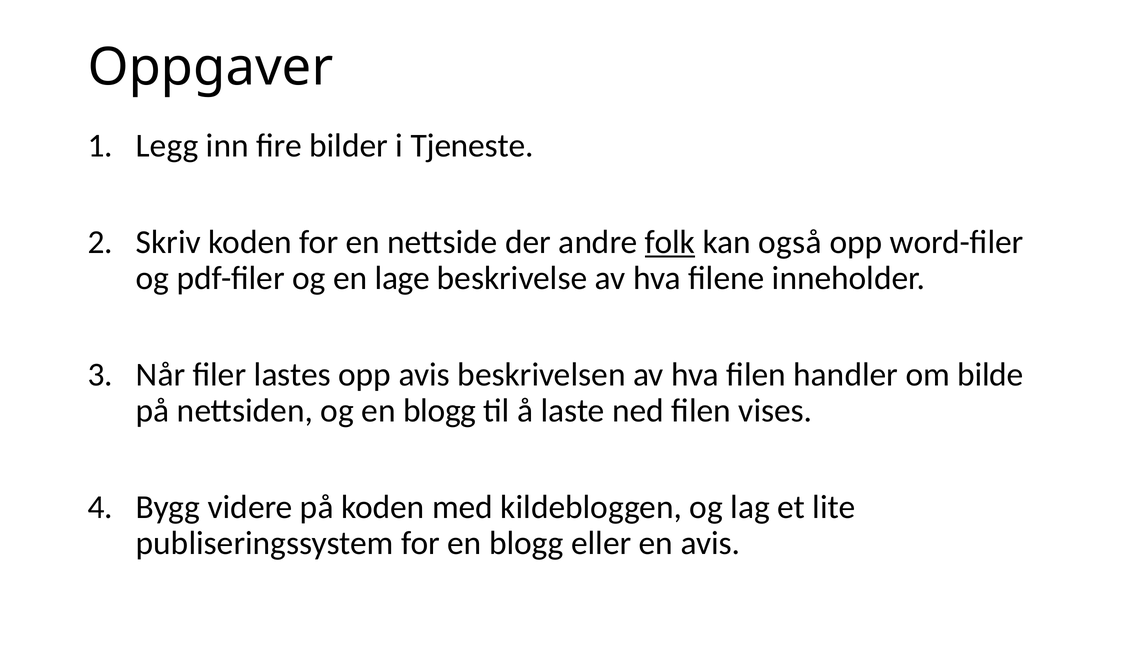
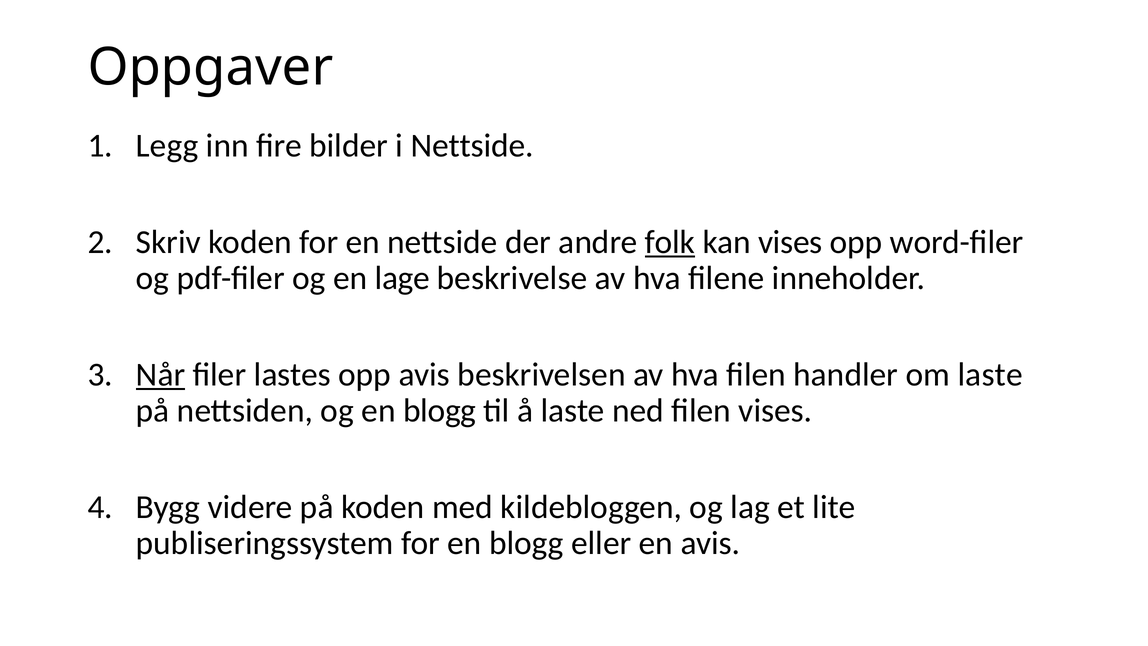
i Tjeneste: Tjeneste -> Nettside (472, 146)
kan også: også -> vises (790, 242)
Når underline: none -> present (161, 374)
om bilde: bilde -> laste (990, 374)
